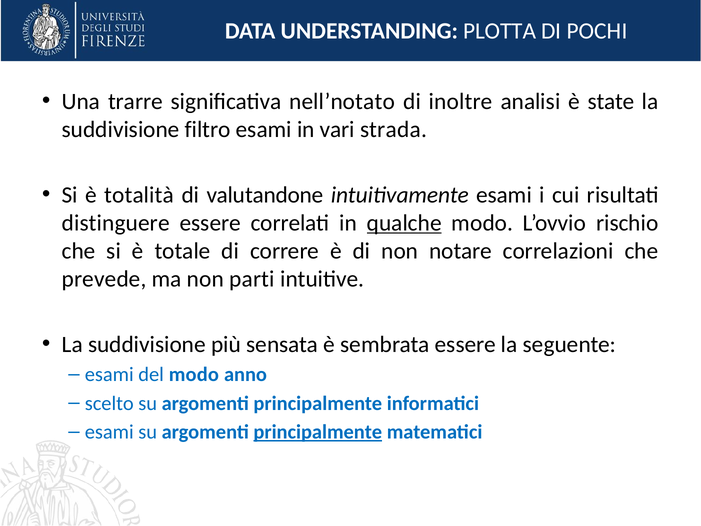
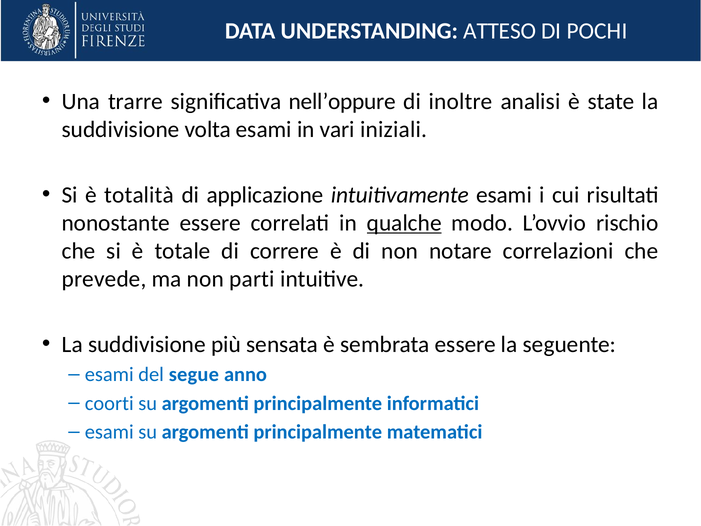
PLOTTA: PLOTTA -> ATTESO (500, 31)
nell’notato: nell’notato -> nell’oppure (342, 101)
filtro: filtro -> volta (208, 129)
strada: strada -> iniziali (394, 129)
valutandone: valutandone -> applicazione (265, 195)
distinguere: distinguere -> nonostante (116, 223)
del modo: modo -> segue (194, 374)
scelto: scelto -> coorti (109, 403)
principalmente underline: present -> none (318, 432)
